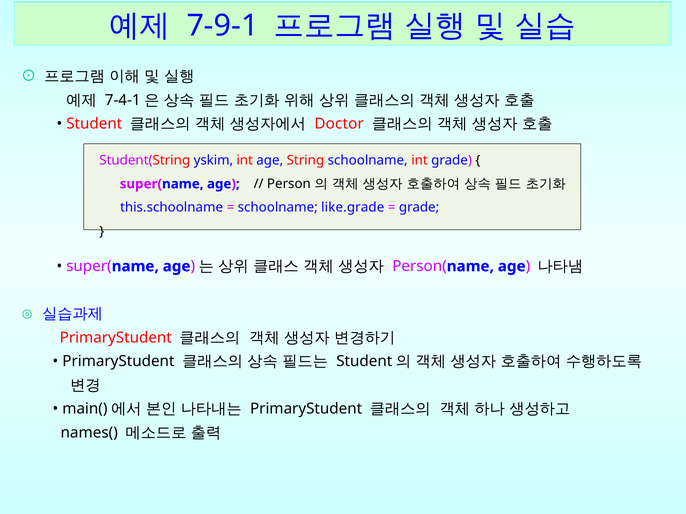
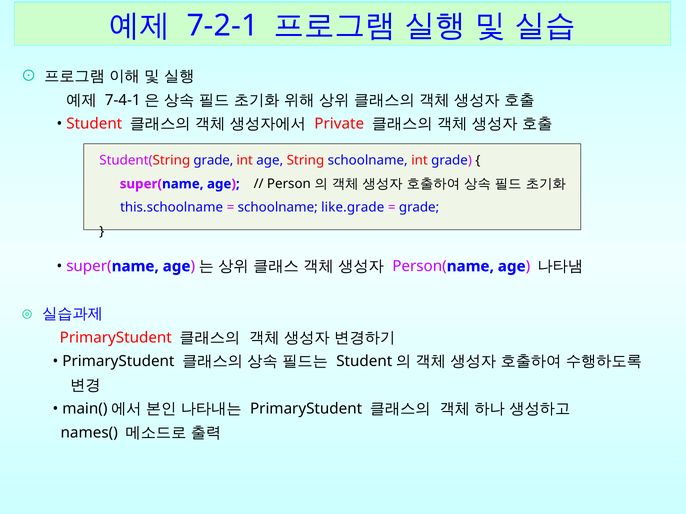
7-9-1: 7-9-1 -> 7-2-1 (223, 26)
Doctor: Doctor -> Private (339, 124)
Student(String yskim: yskim -> grade (213, 160)
